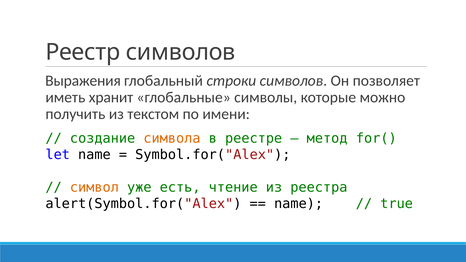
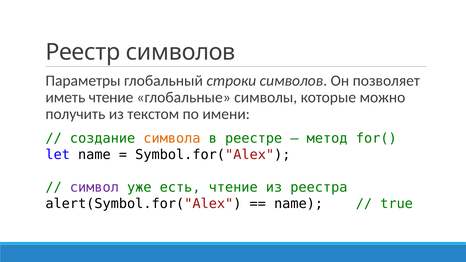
Выражения: Выражения -> Параметры (83, 81)
иметь хранит: хранит -> чтение (111, 97)
символ colour: orange -> purple (94, 188)
